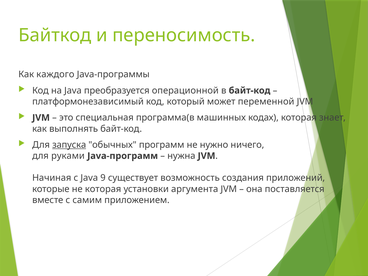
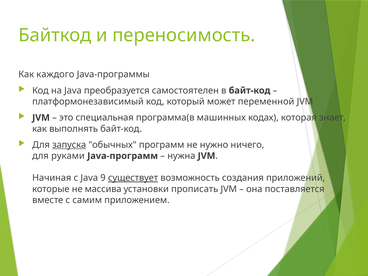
операционной: операционной -> самостоятелен (185, 91)
существует underline: none -> present (133, 178)
не которая: которая -> массива (103, 189)
аргумента: аргумента -> прописать (195, 189)
